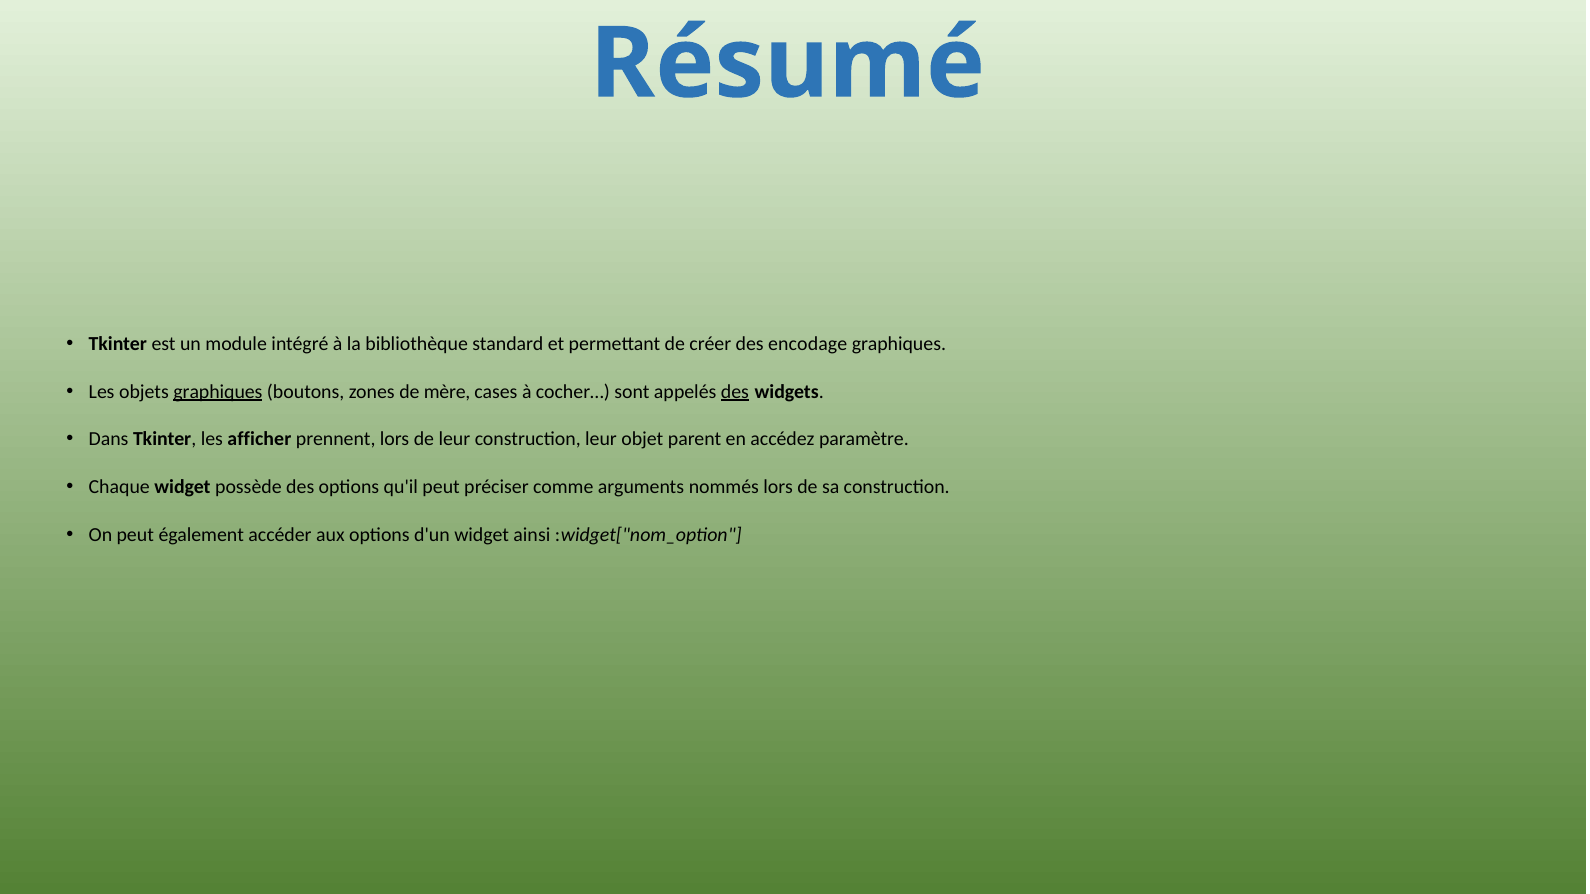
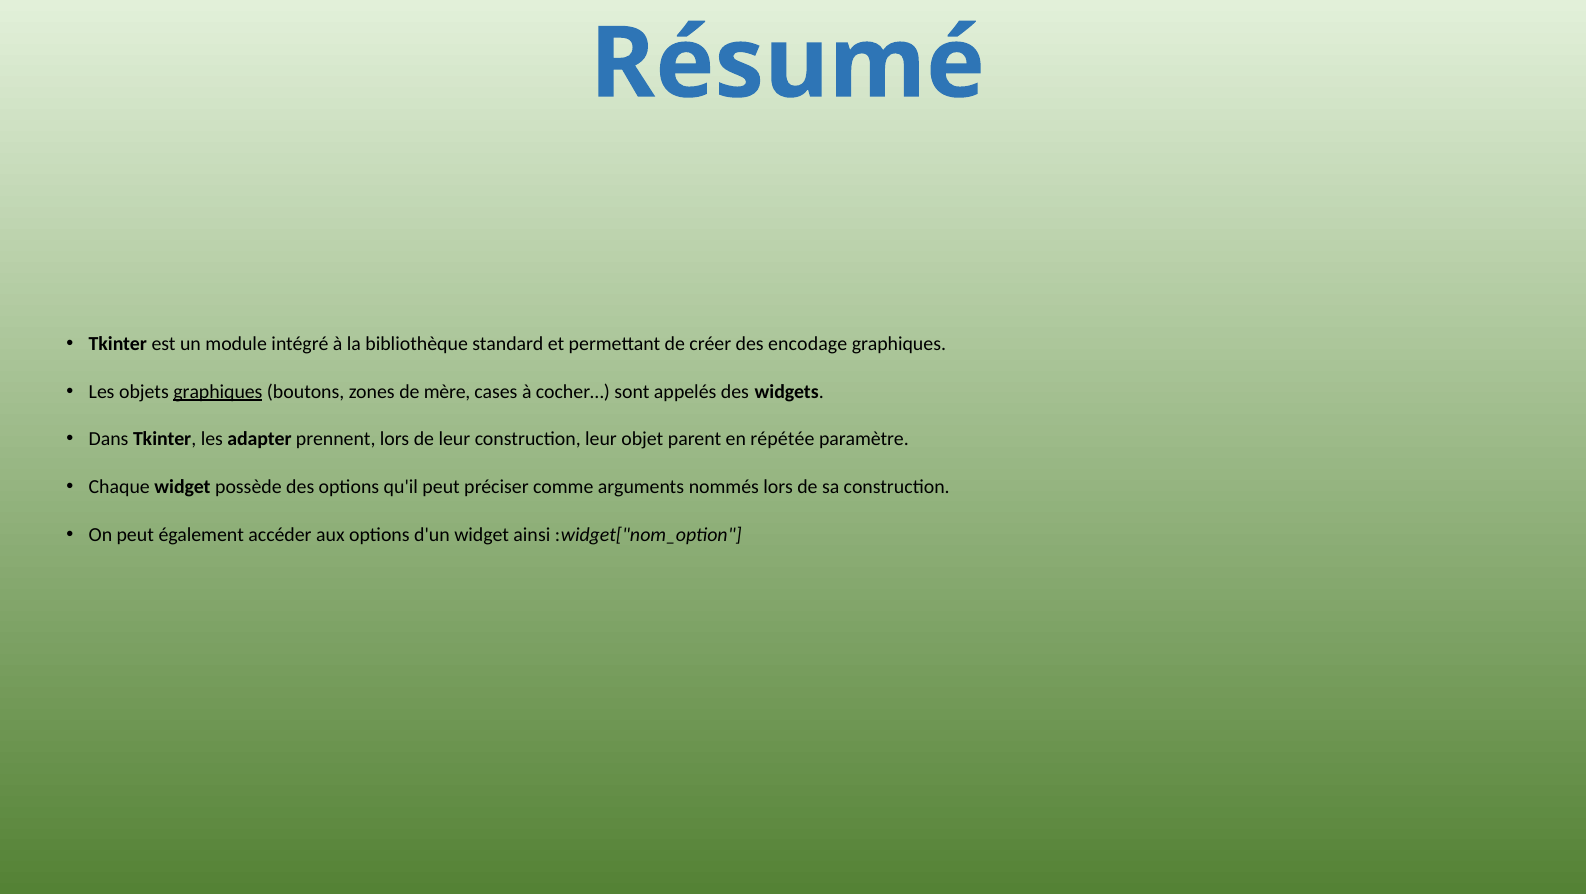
des underline: present -> none (735, 392)
afficher: afficher -> adapter (259, 439)
accédez: accédez -> répétée (782, 439)
